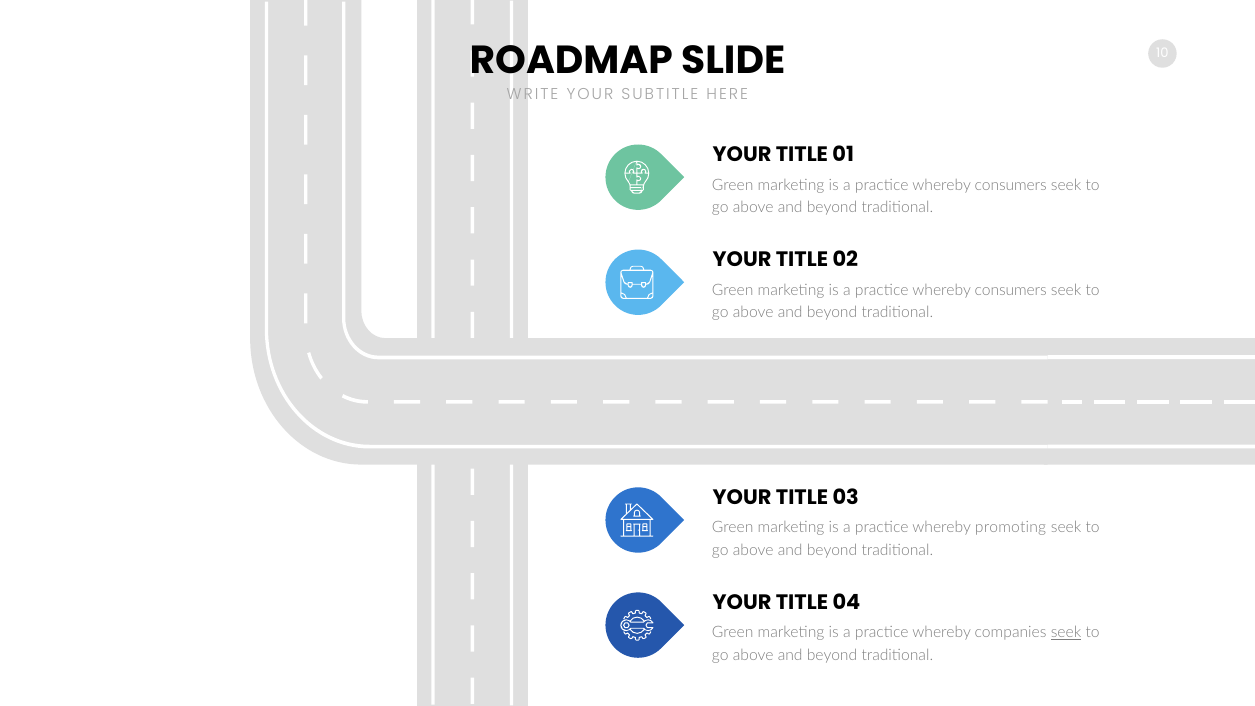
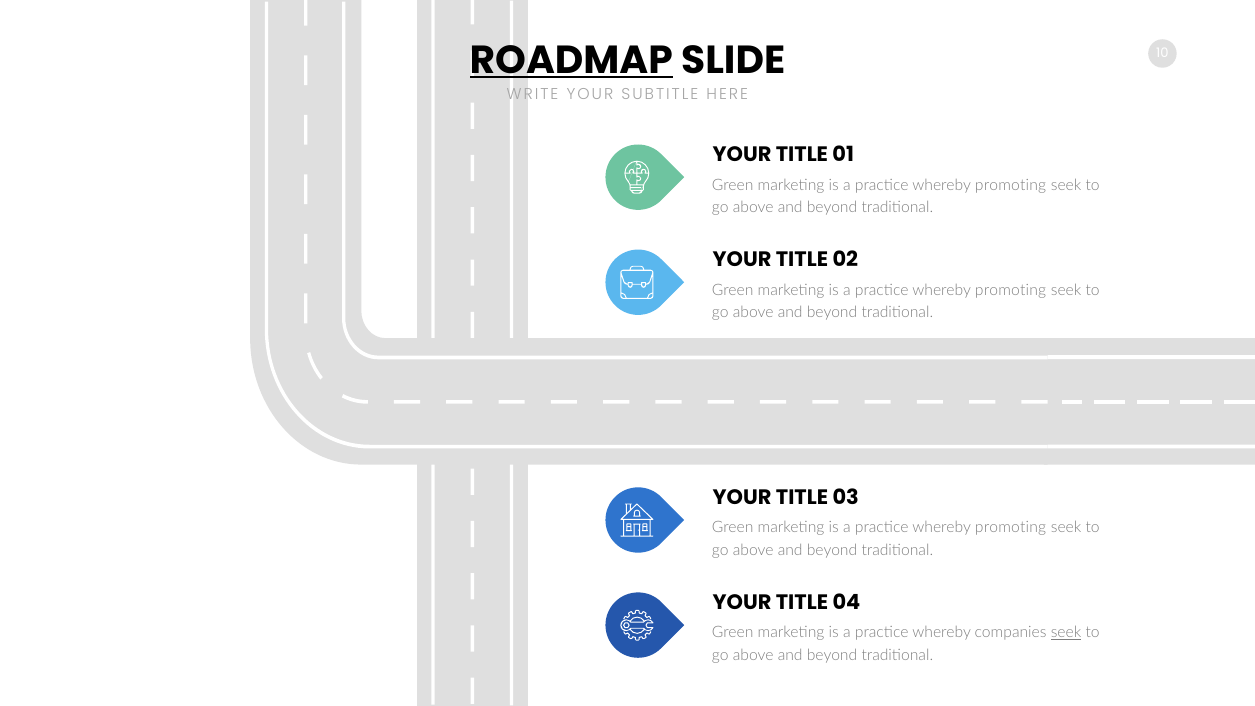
ROADMAP underline: none -> present (571, 60)
consumers: consumers -> promoting (1011, 185)
consumers: consumers -> promoting (1011, 290)
